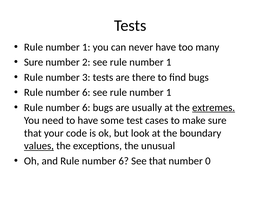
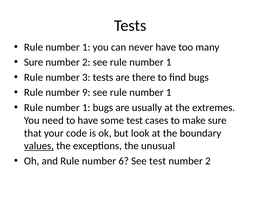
6: 6 -> 9 (86, 92)
6: 6 -> 1 (86, 108)
extremes underline: present -> none (214, 108)
See that: that -> test (158, 161)
0: 0 -> 2 (208, 161)
